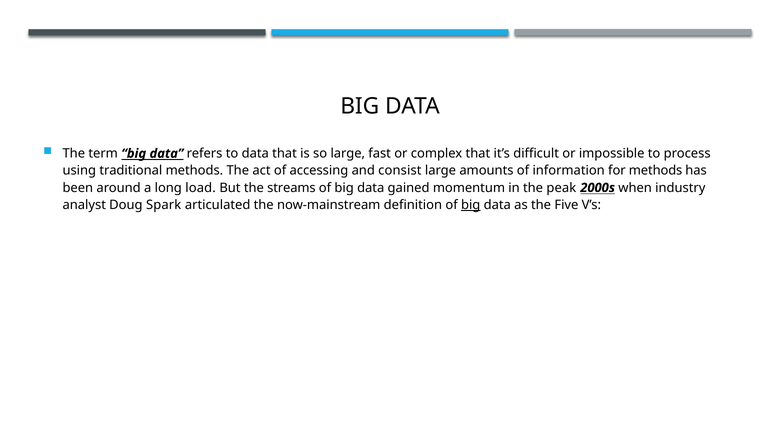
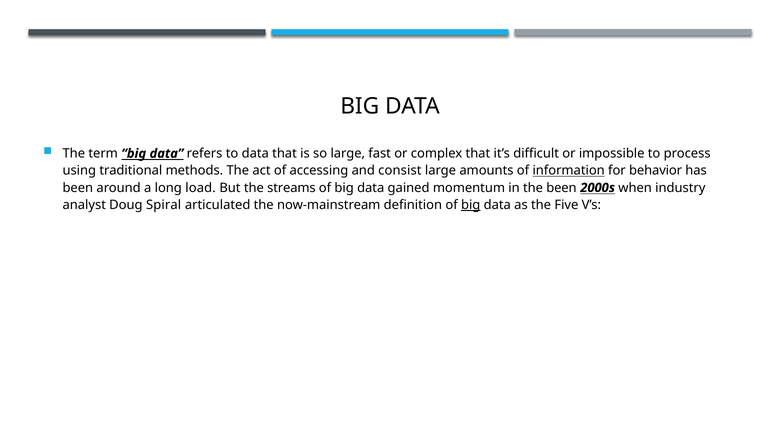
information underline: none -> present (569, 171)
for methods: methods -> behavior (656, 171)
the peak: peak -> been (561, 188)
Spark: Spark -> Spiral (164, 205)
